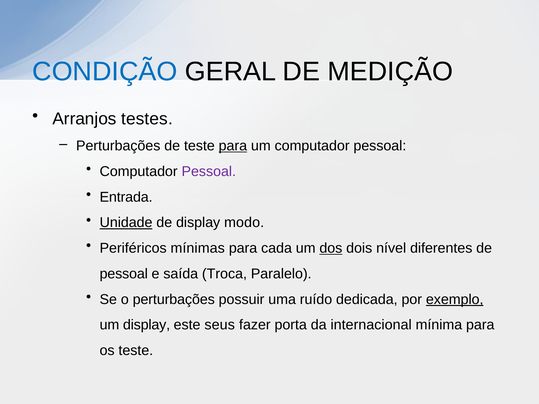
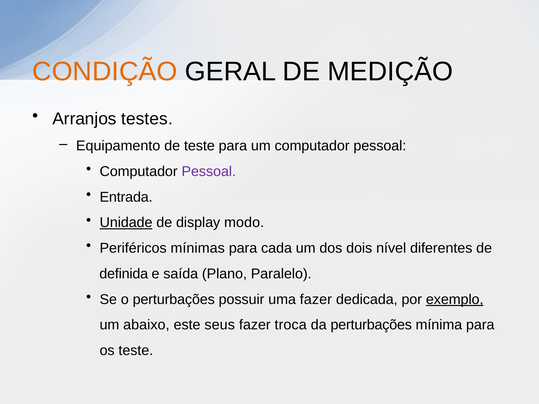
CONDIÇÃO colour: blue -> orange (105, 72)
Perturbações: Perturbações -> Equipamento (118, 146)
para underline: present -> none (233, 146)
dos underline: present -> none (331, 248)
pessoal: pessoal -> definida (124, 274)
Troca: Troca -> Plano (224, 274)
uma ruído: ruído -> fazer (316, 300)
um display: display -> abaixo (146, 325)
porta: porta -> troca (291, 325)
da internacional: internacional -> perturbações (371, 325)
